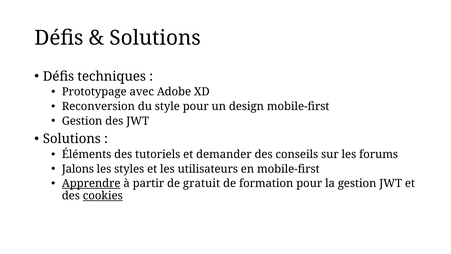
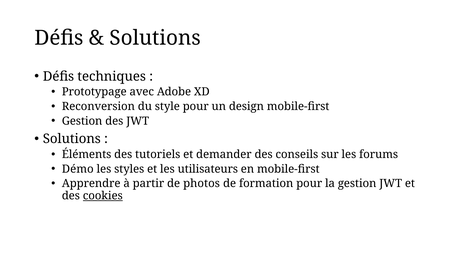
Jalons: Jalons -> Démo (78, 169)
Apprendre underline: present -> none (91, 183)
gratuit: gratuit -> photos (202, 183)
